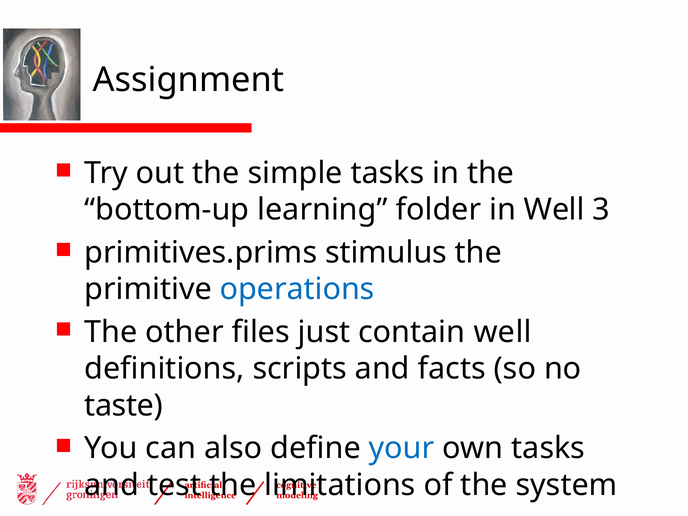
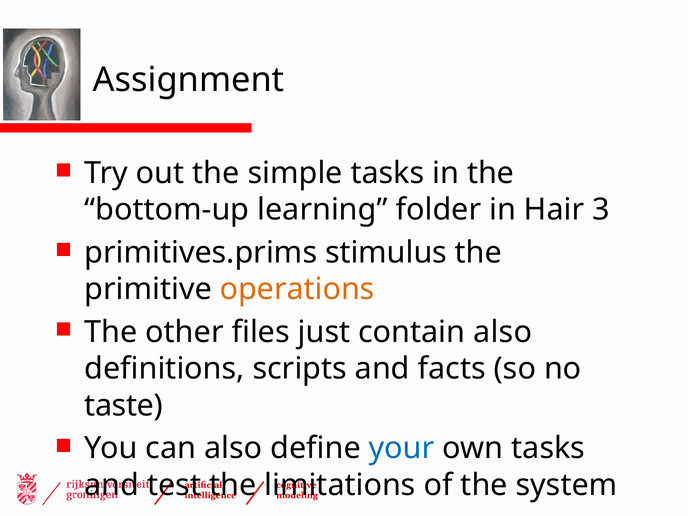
in Well: Well -> Hair (554, 210)
operations colour: blue -> orange (297, 289)
contain well: well -> also (503, 332)
